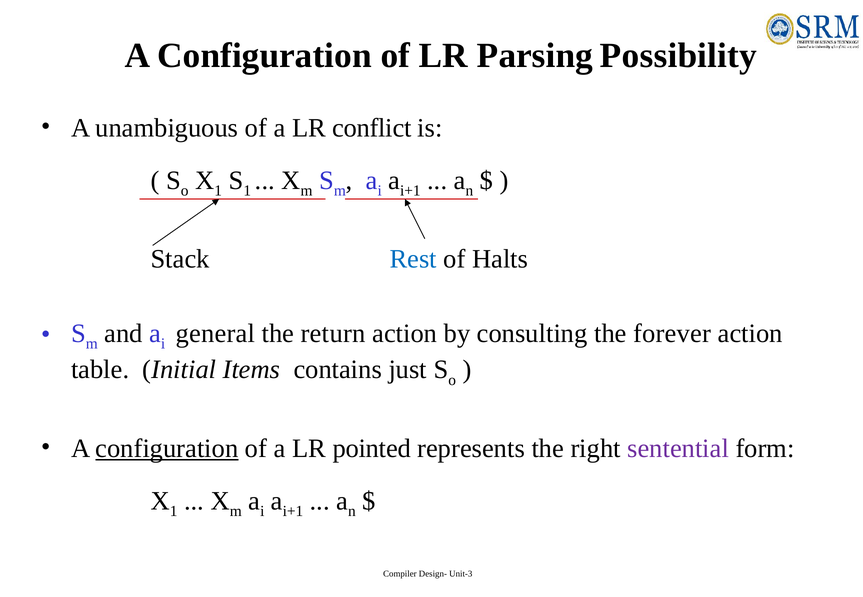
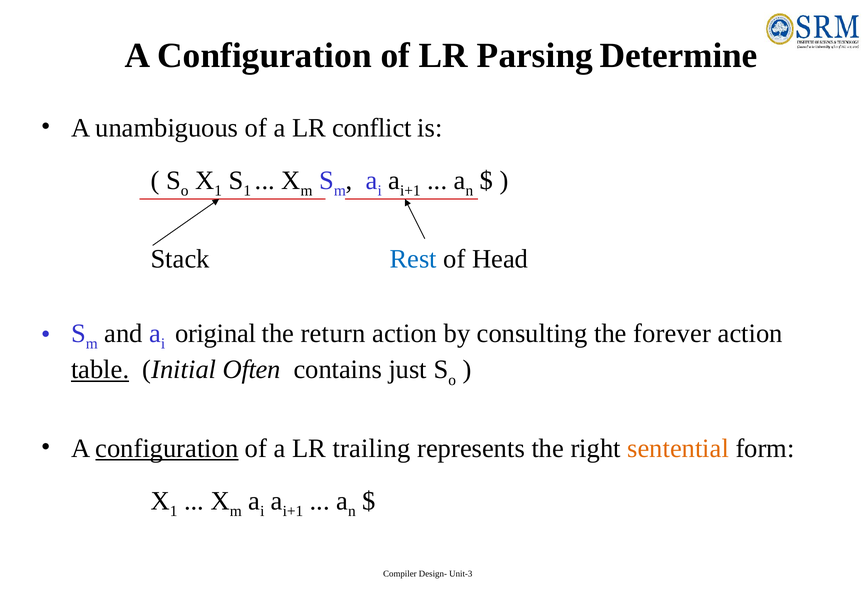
Possibility: Possibility -> Determine (679, 56)
Halts: Halts -> Head (500, 259)
general: general -> original (216, 334)
table underline: none -> present (100, 370)
Items: Items -> Often (252, 370)
pointed: pointed -> trailing (372, 449)
sentential colour: purple -> orange (678, 449)
